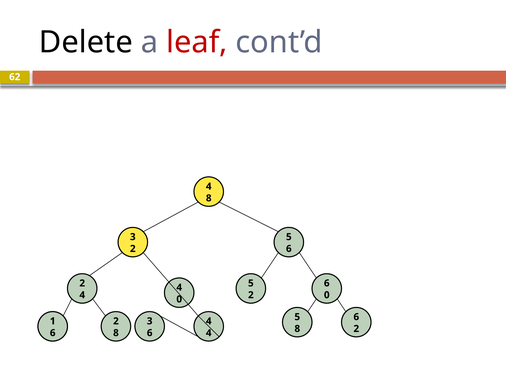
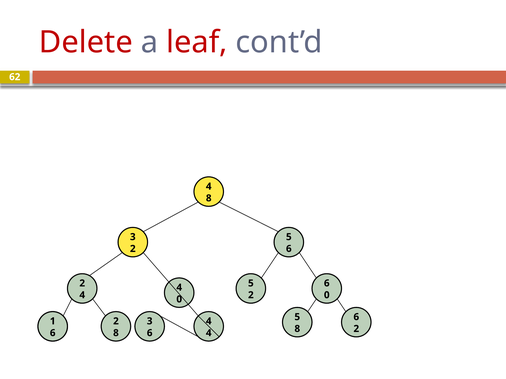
Delete colour: black -> red (86, 42)
